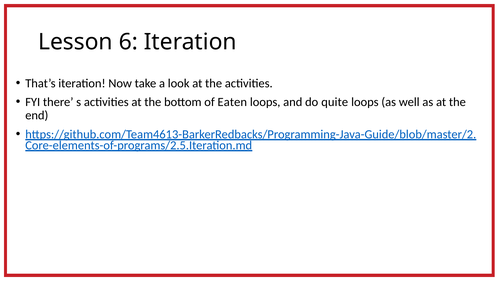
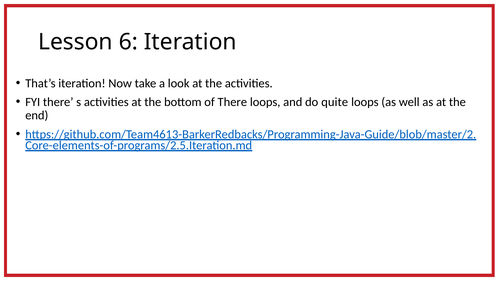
of Eaten: Eaten -> There (232, 102)
